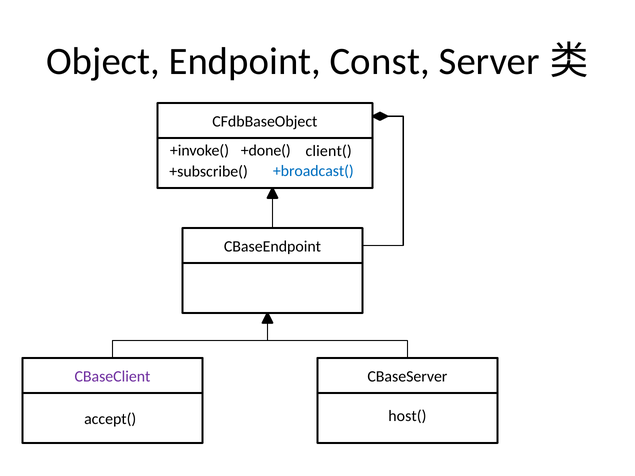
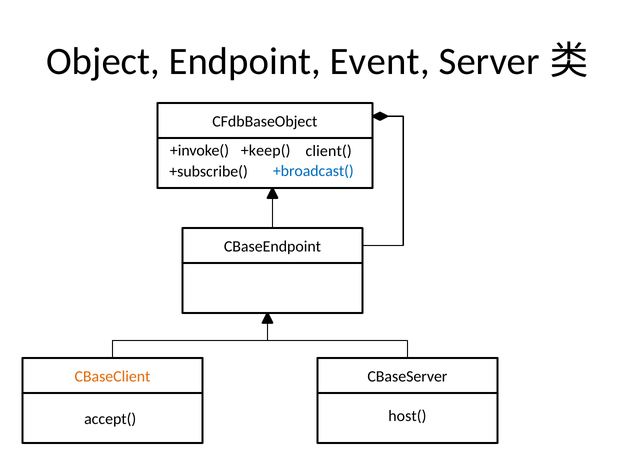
Const: Const -> Event (380, 61)
+done(: +done( -> +keep( (266, 150)
CBaseClient colour: purple -> orange (112, 377)
